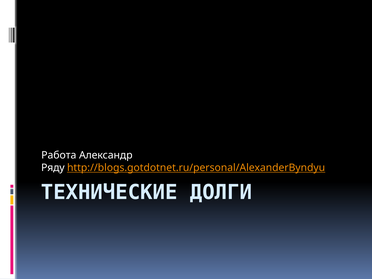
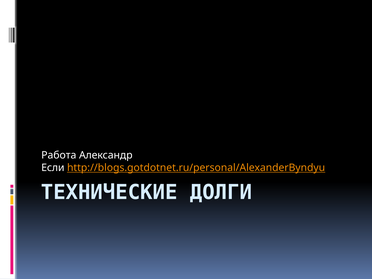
Ряду: Ряду -> Если (53, 168)
